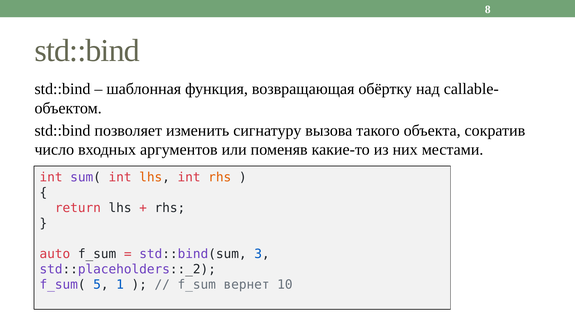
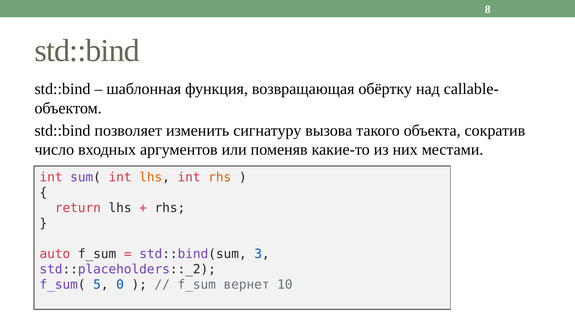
1: 1 -> 0 (120, 285)
